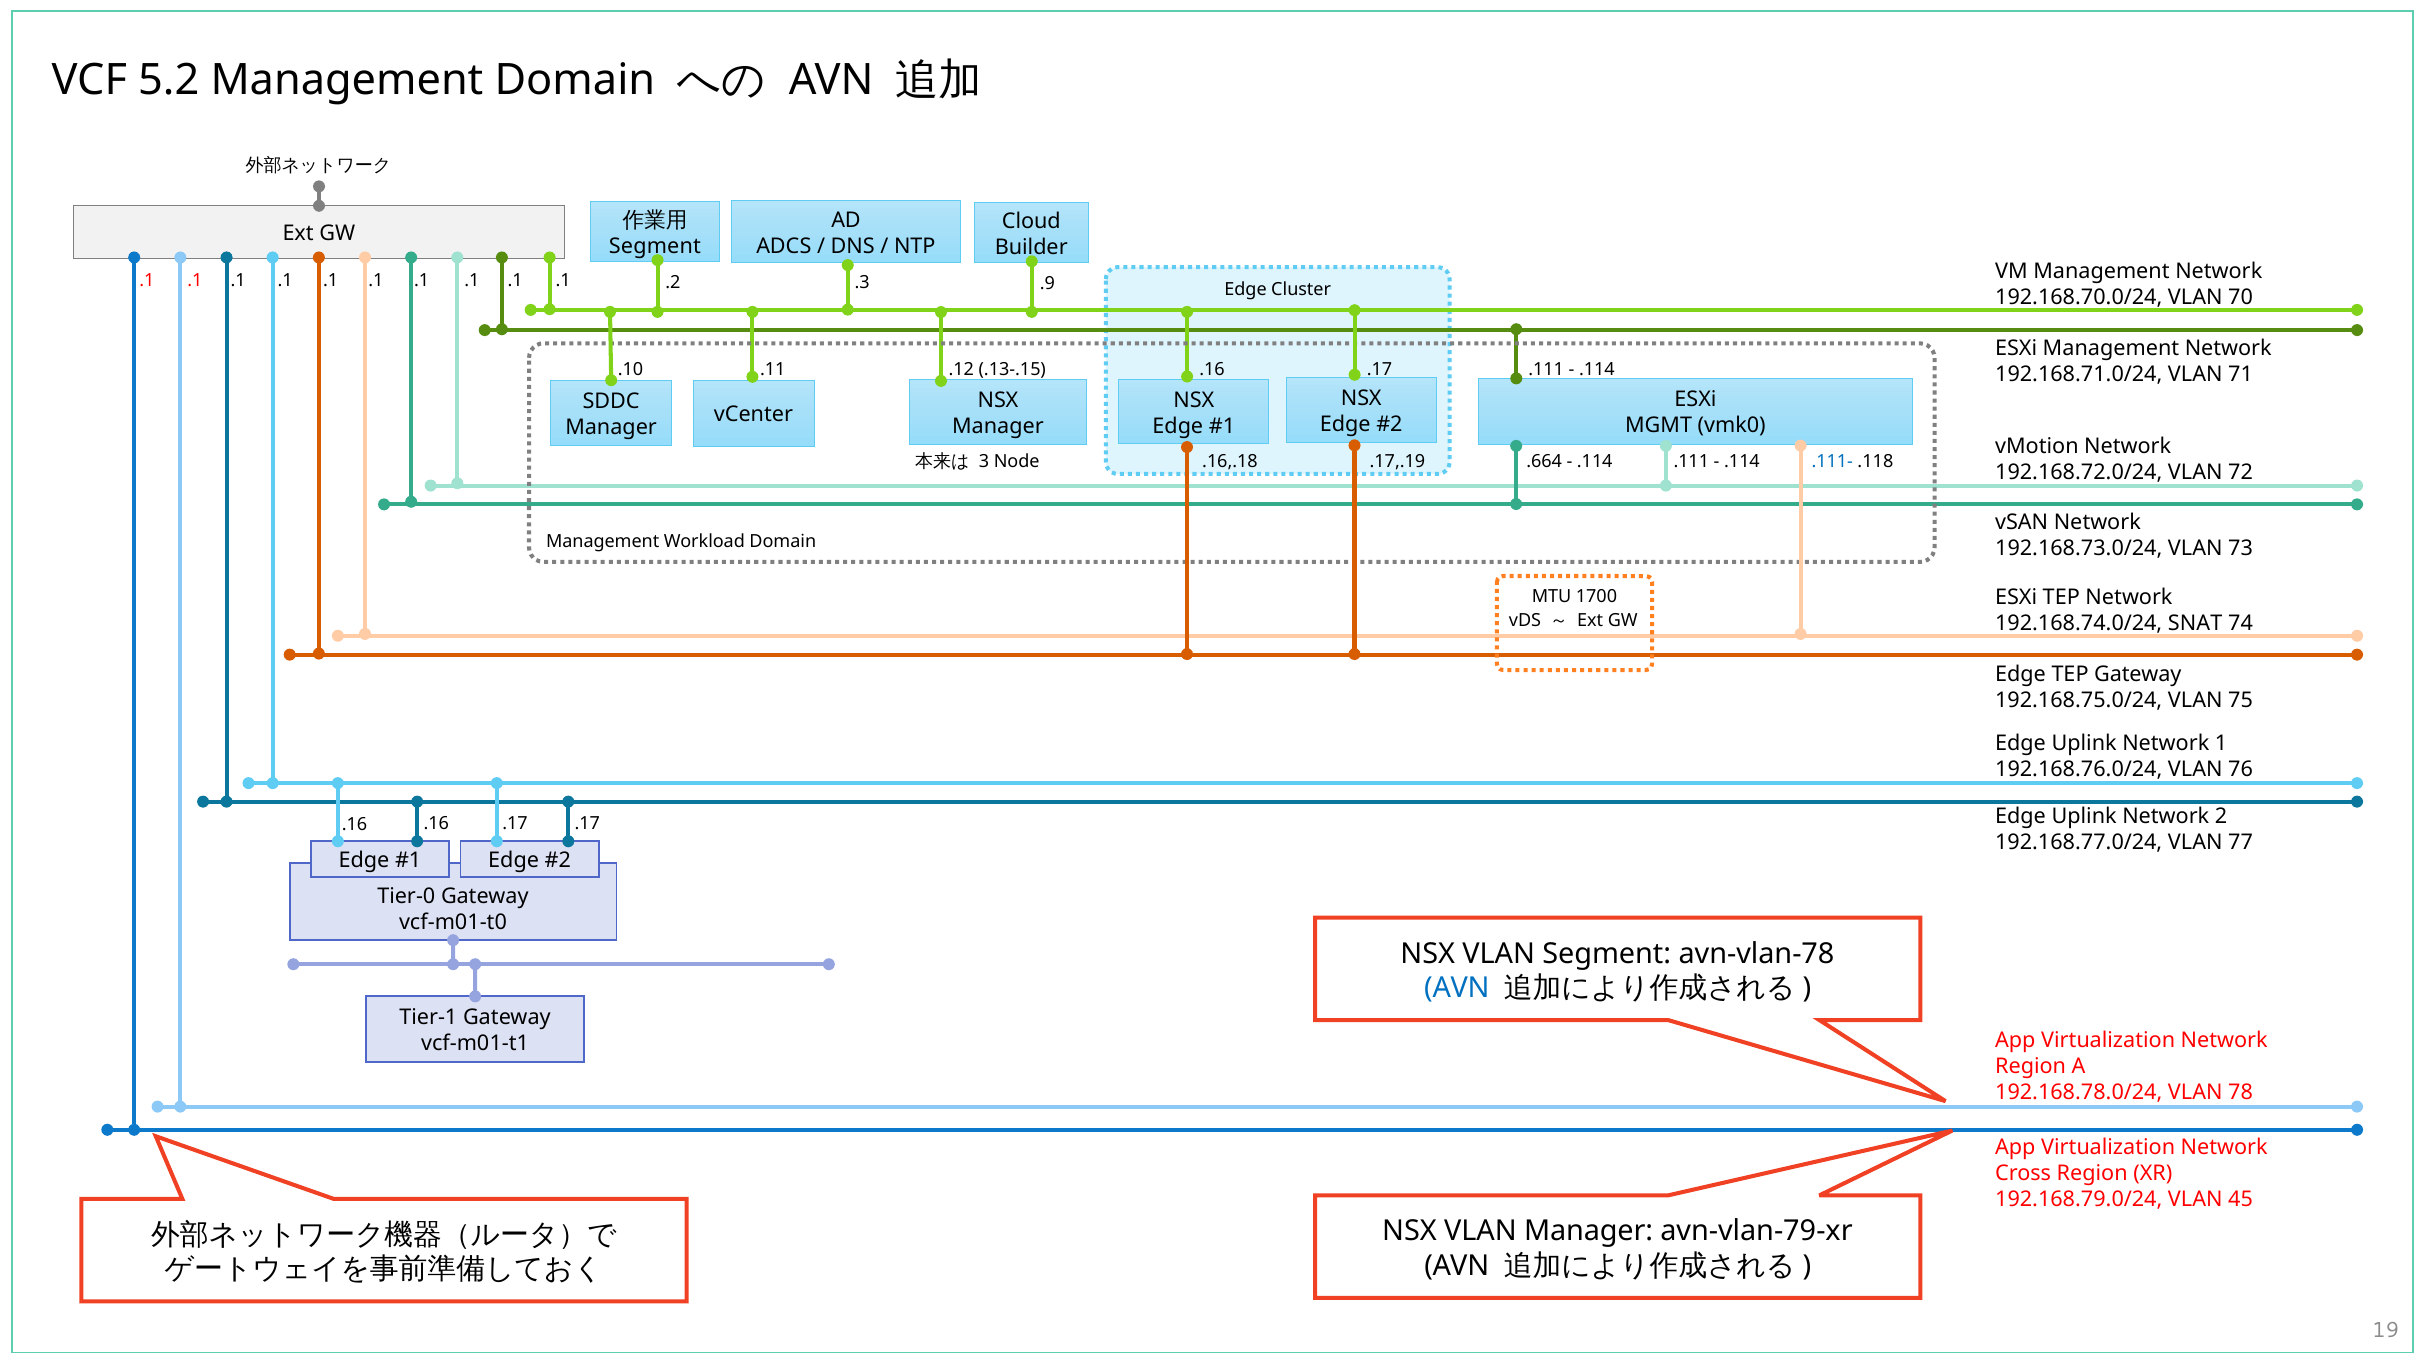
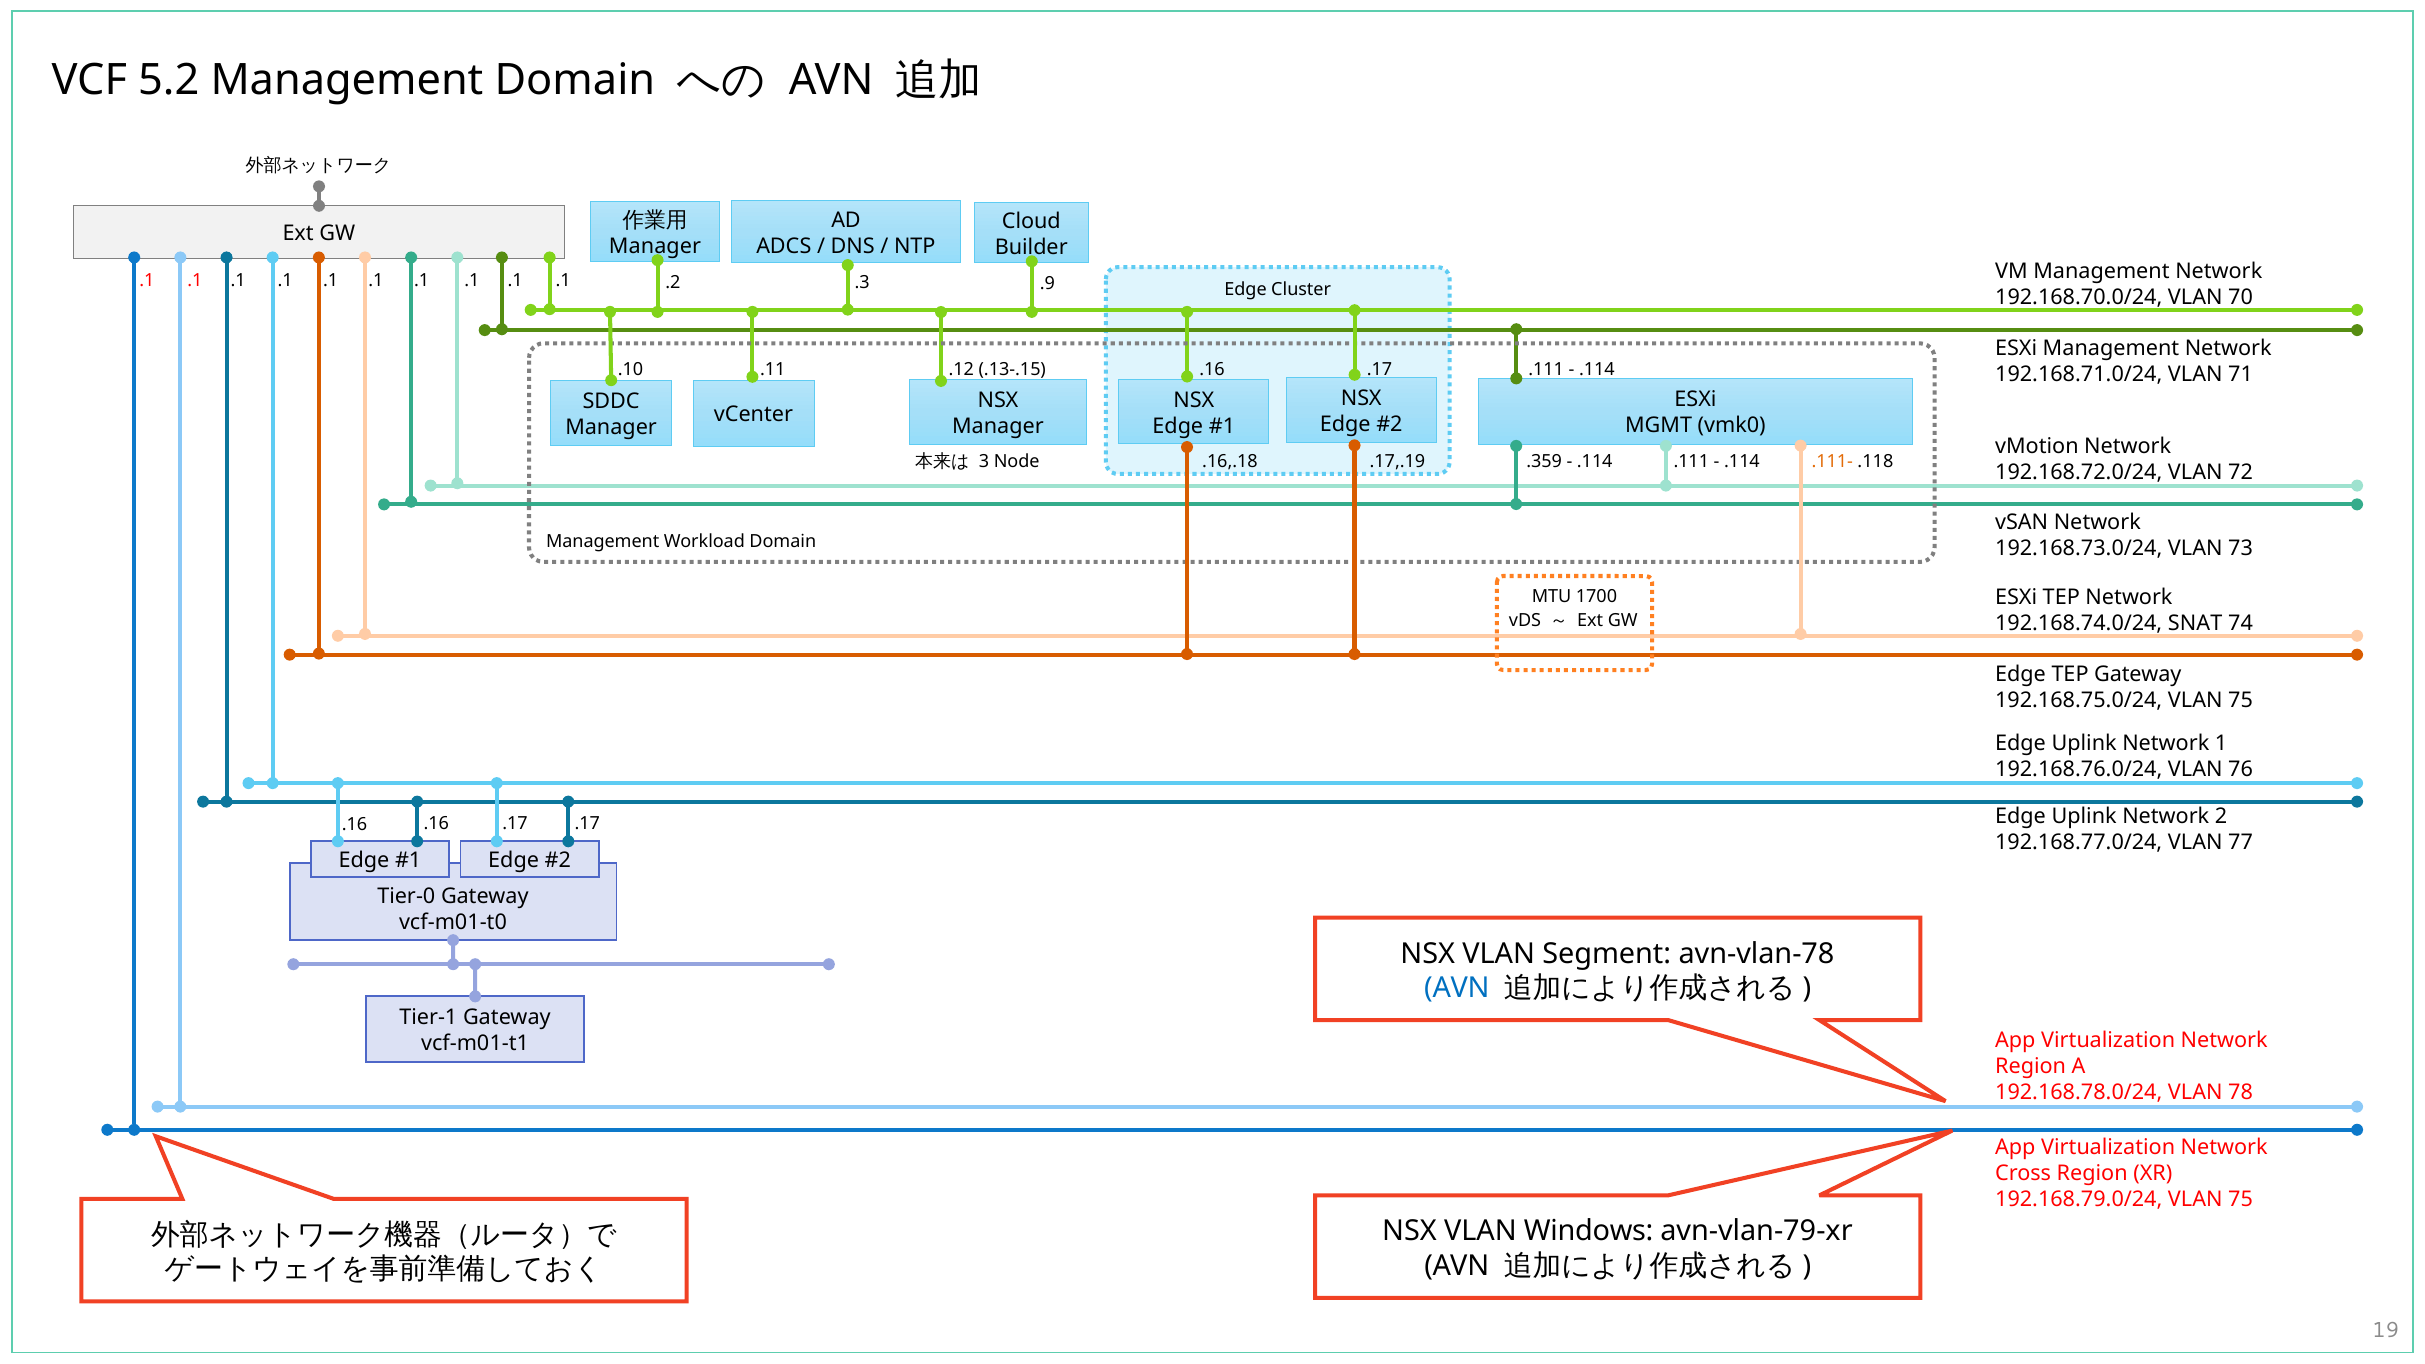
Segment: Segment -> Manager (655, 246)
.664: .664 -> .359 (1544, 461)
.111- colour: blue -> orange (1832, 461)
192.168.79.0/24 VLAN 45: 45 -> 75 (2241, 1200)
VLAN Manager: Manager -> Windows (1589, 1231)
